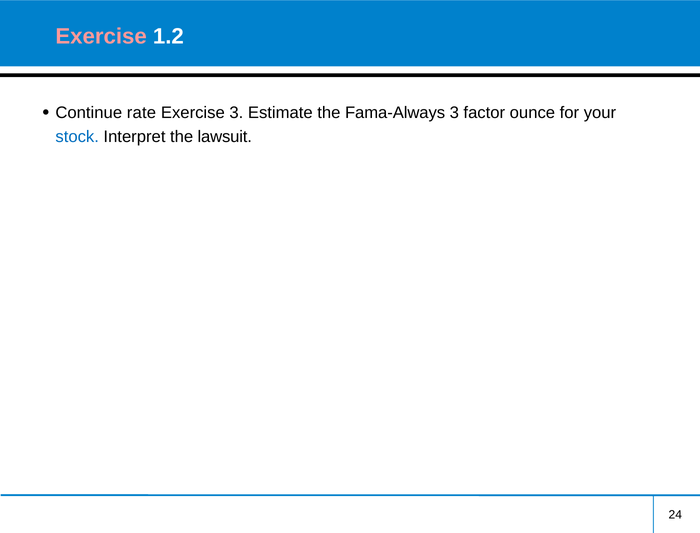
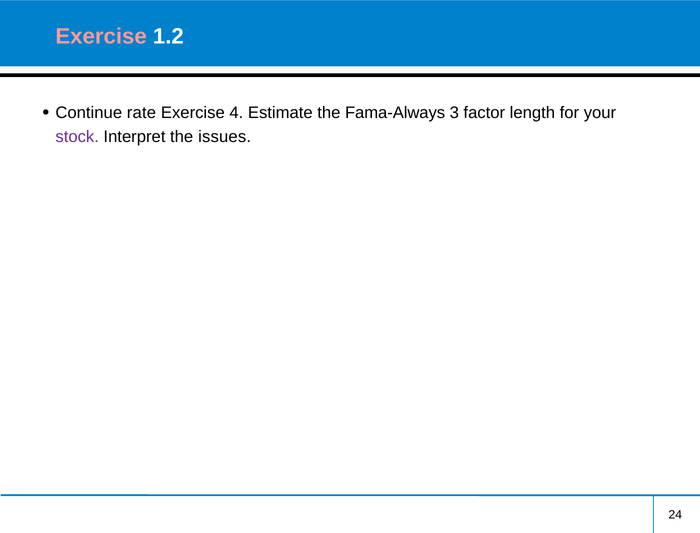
Exercise 3: 3 -> 4 (236, 113)
ounce: ounce -> length (532, 113)
stock colour: blue -> purple (77, 137)
lawsuit: lawsuit -> issues (225, 137)
